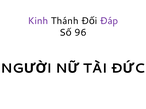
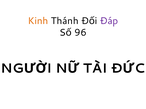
Kinh colour: purple -> orange (38, 21)
